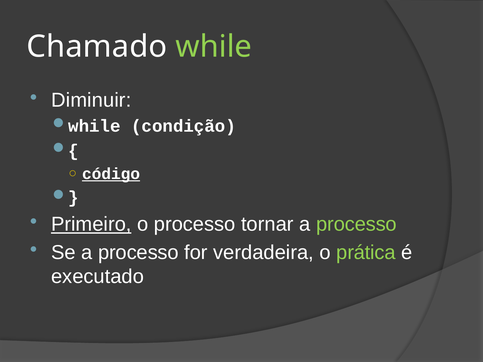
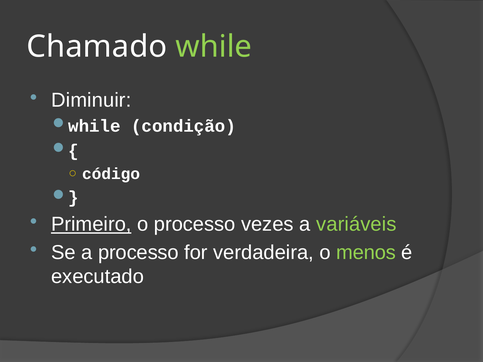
código underline: present -> none (111, 174)
tornar: tornar -> vezes (267, 224)
processo: processo -> variáveis (356, 224)
prática: prática -> menos (366, 253)
